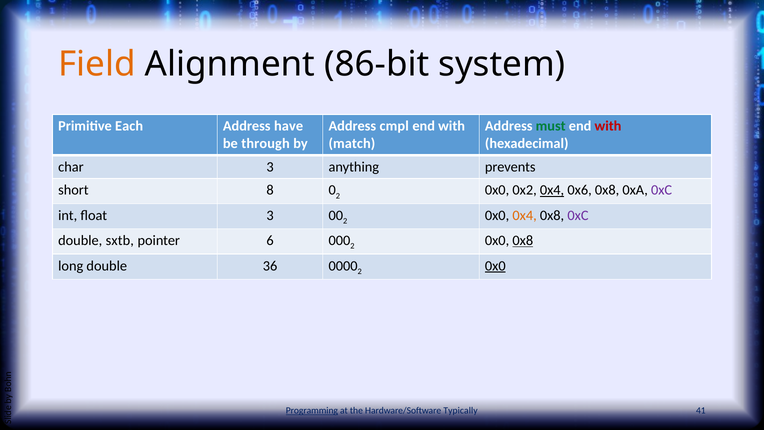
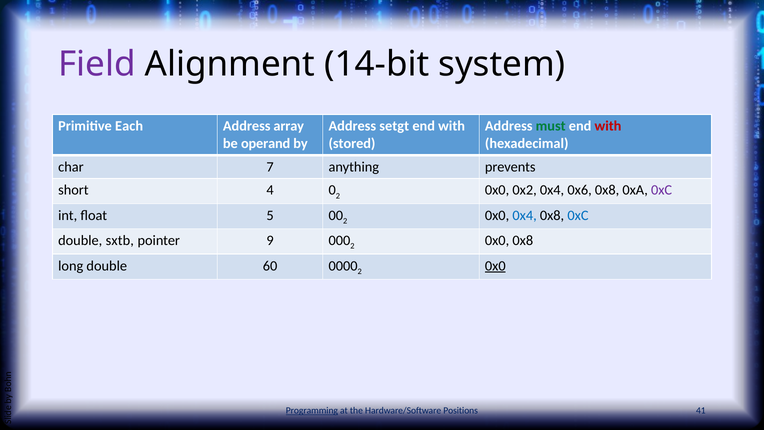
Field colour: orange -> purple (97, 64)
86-bit: 86-bit -> 14-bit (377, 64)
have: have -> array (289, 126)
cmpl: cmpl -> setgt (394, 126)
through: through -> operand (266, 144)
match: match -> stored (352, 144)
char 3: 3 -> 7 (270, 167)
8: 8 -> 4 (270, 190)
0x4 underline: present -> none (552, 190)
float 3: 3 -> 5 (270, 215)
0x4 colour: orange -> blue (525, 215)
0xC colour: purple -> blue (578, 215)
6: 6 -> 9 (270, 240)
0x8 underline: present -> none (523, 240)
36: 36 -> 60 (270, 266)
Typically: Typically -> Positions (461, 410)
